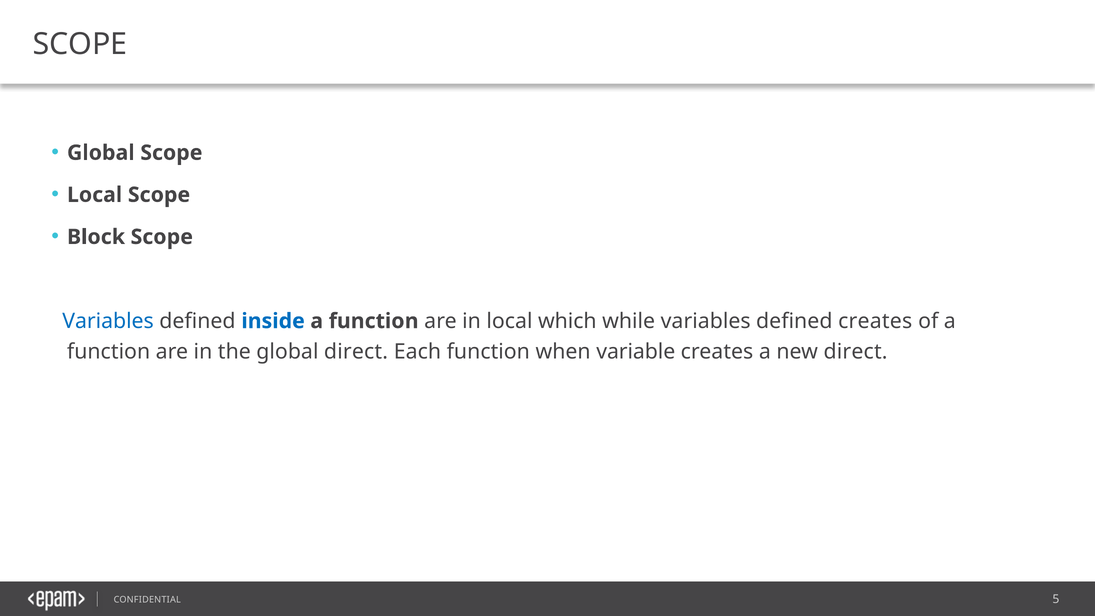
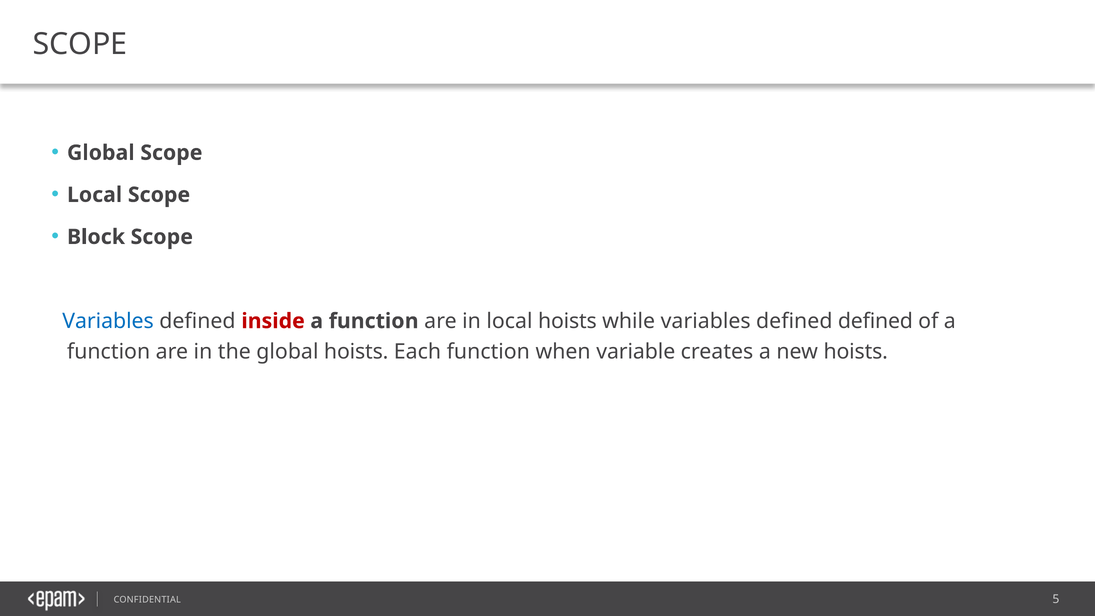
inside colour: blue -> red (273, 321)
local which: which -> hoists (567, 321)
defined creates: creates -> defined (875, 321)
global direct: direct -> hoists (356, 352)
new direct: direct -> hoists (856, 352)
